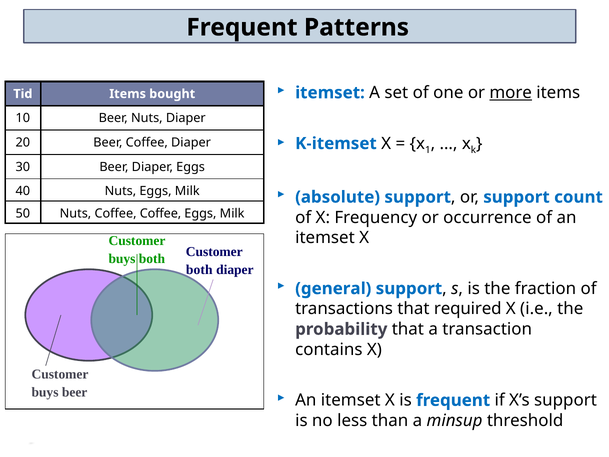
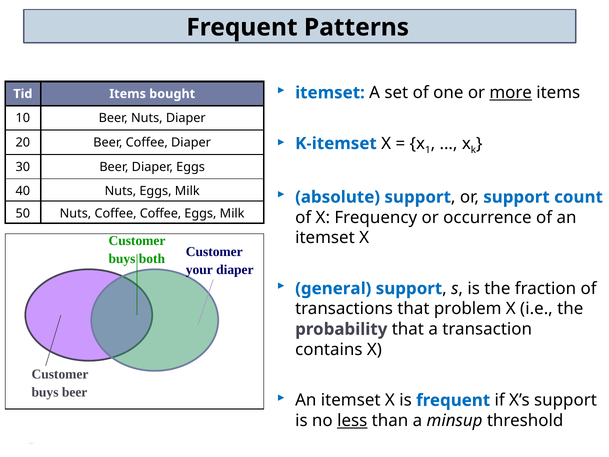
both: both -> your (199, 269)
required: required -> problem (468, 309)
less underline: none -> present (352, 420)
